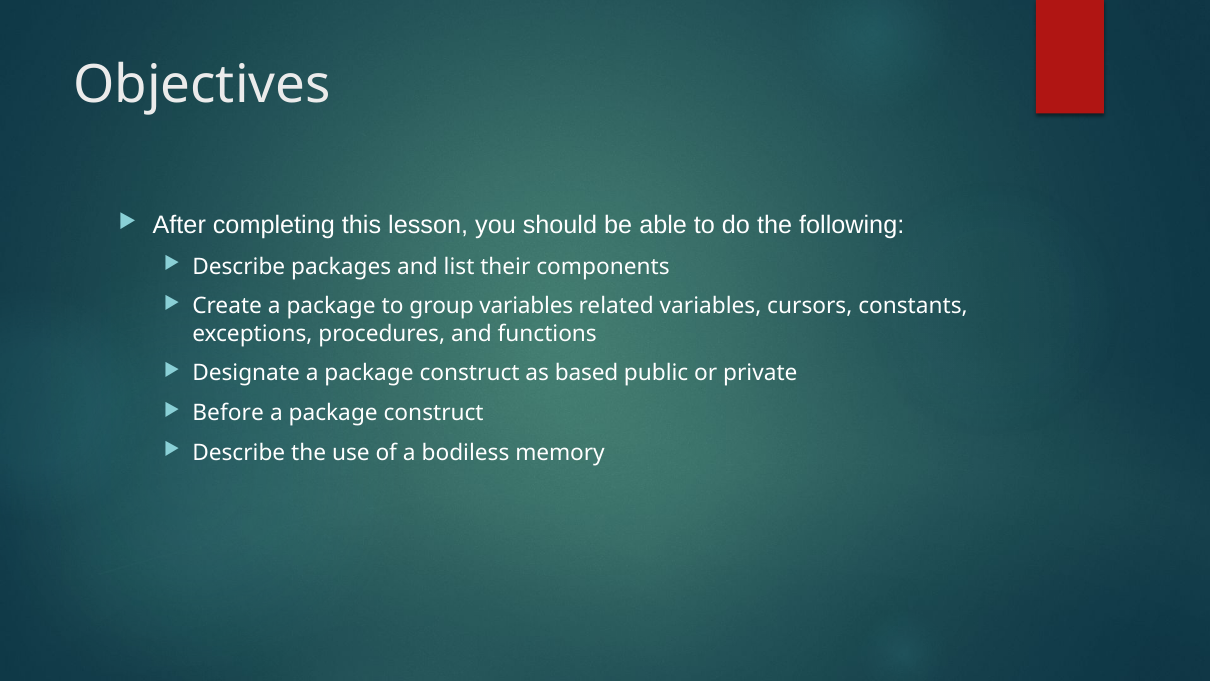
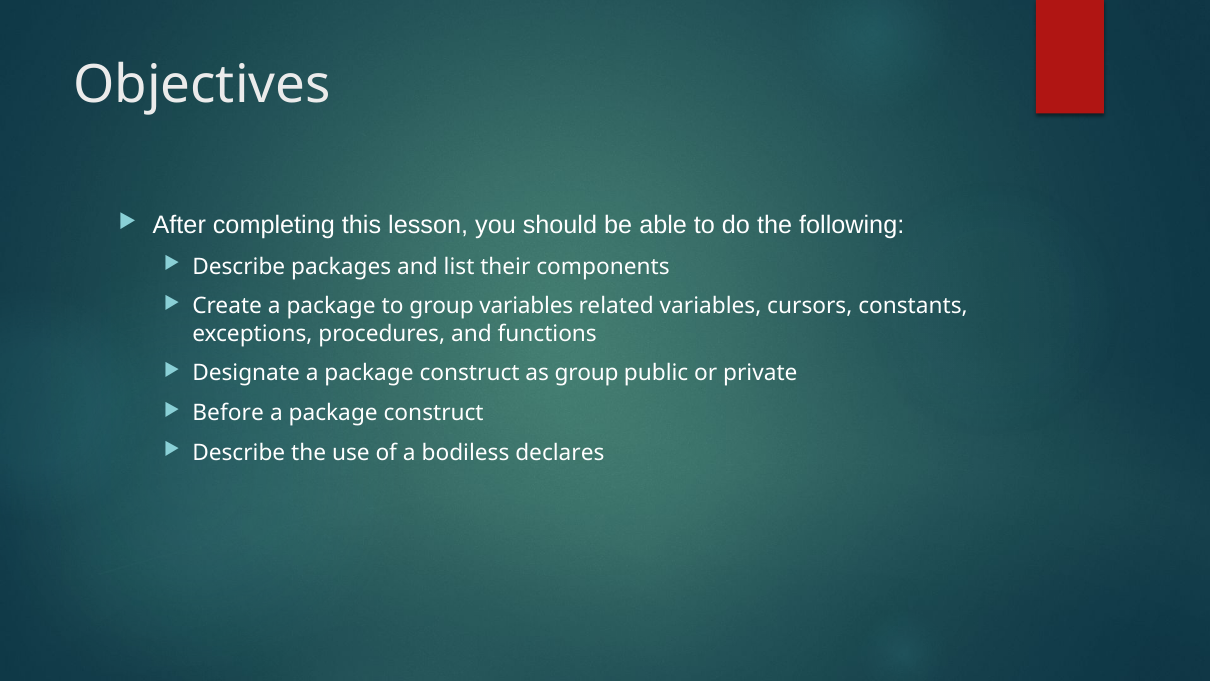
as based: based -> group (587, 373)
memory: memory -> declares (560, 453)
